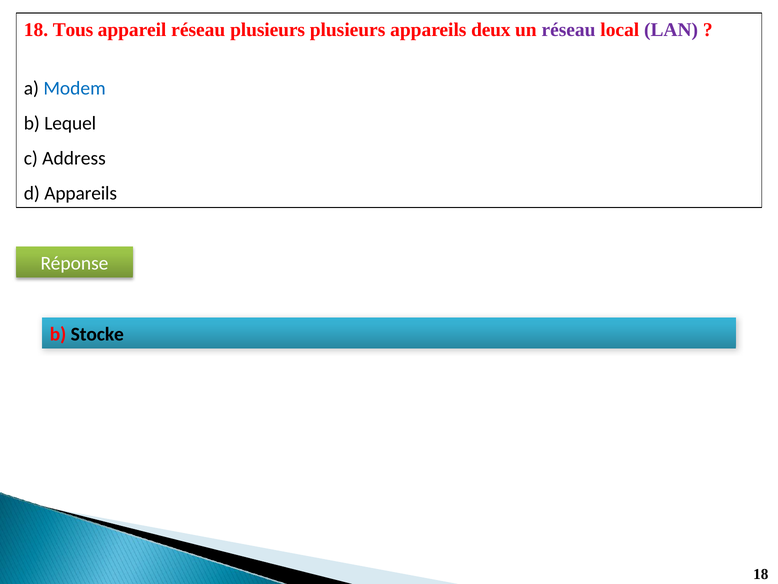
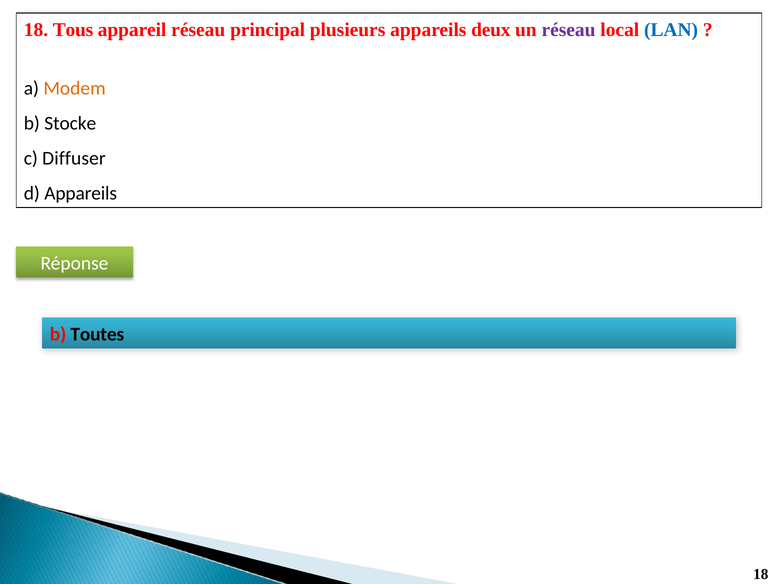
réseau plusieurs: plusieurs -> principal (268, 30)
LAN colour: purple -> blue (671, 30)
Modem colour: blue -> orange (75, 88)
Lequel: Lequel -> Stocke (70, 123)
Address: Address -> Diffuser (74, 158)
Stocke: Stocke -> Toutes (97, 334)
